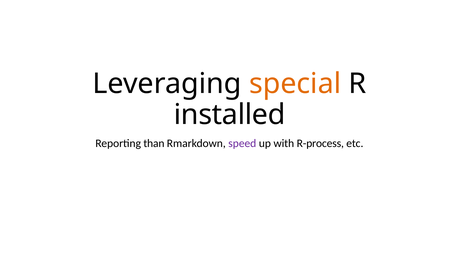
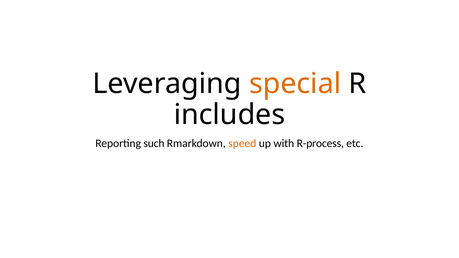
installed: installed -> includes (229, 115)
than: than -> such (154, 143)
speed colour: purple -> orange (242, 143)
